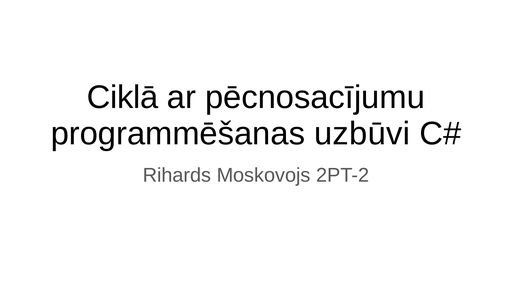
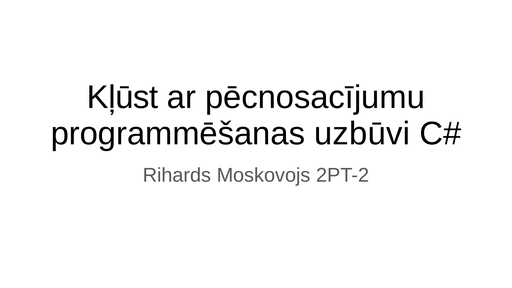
Ciklā: Ciklā -> Kļūst (123, 97)
